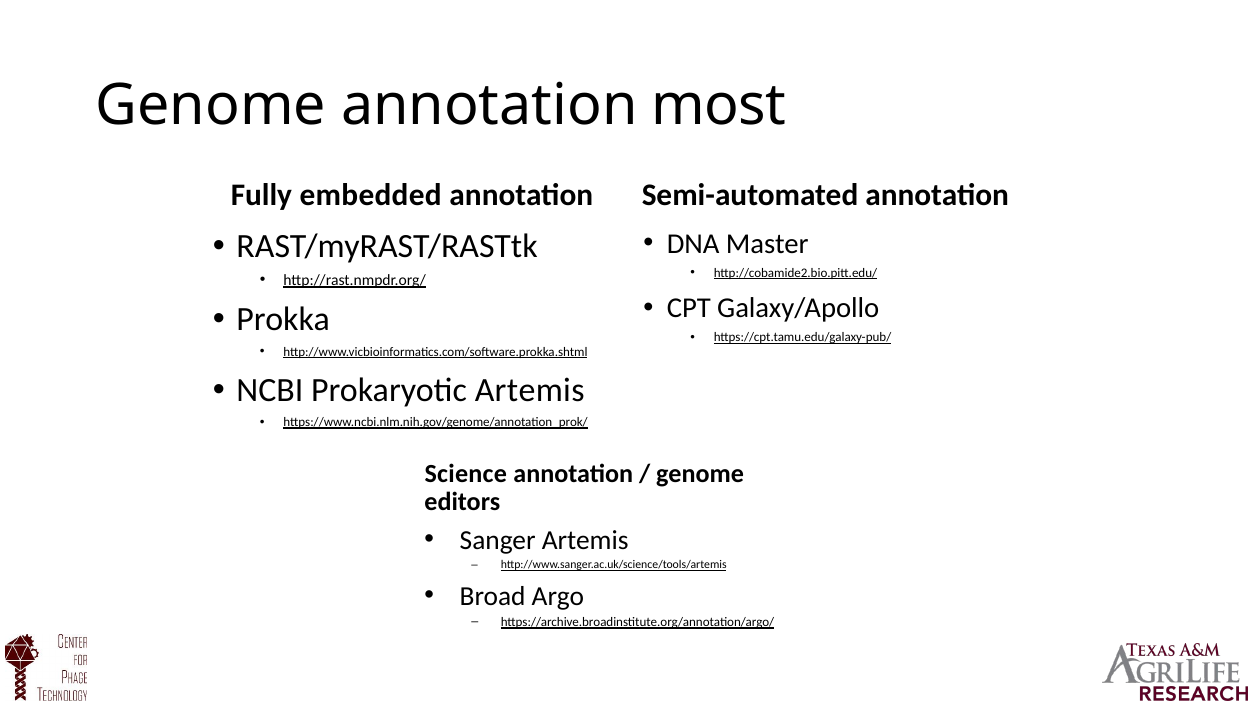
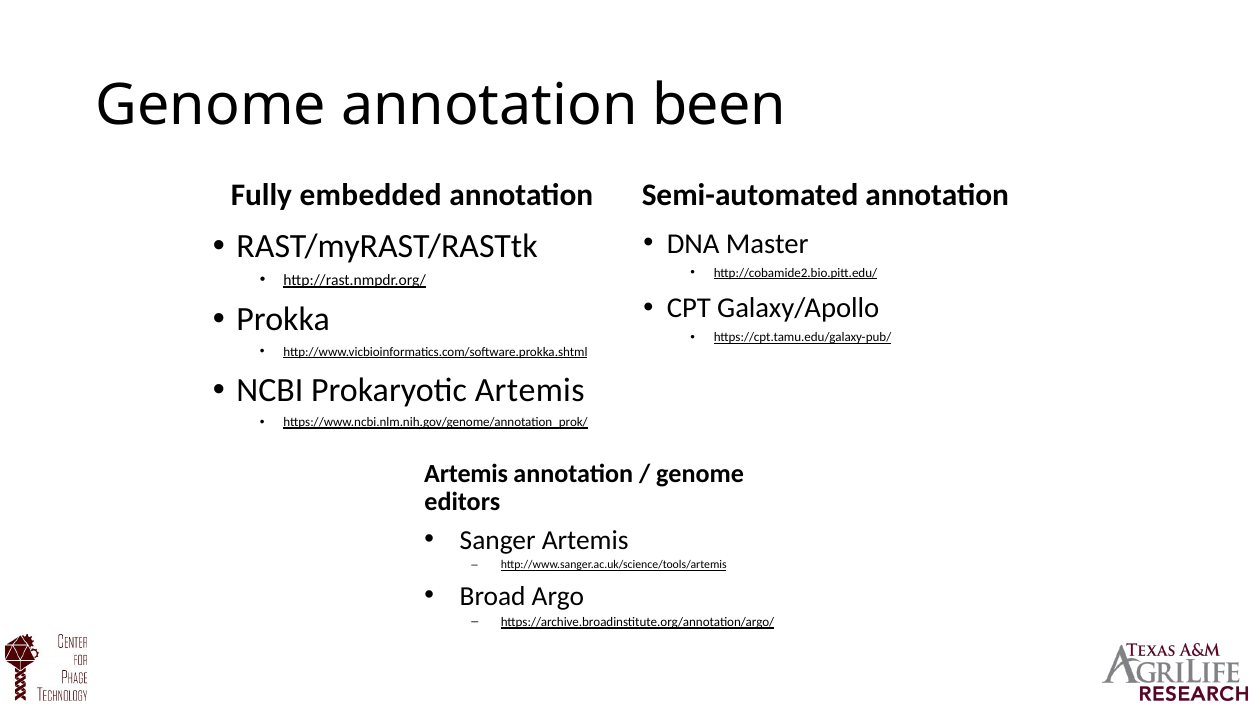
most: most -> been (719, 105)
Science: Science -> Artemis (466, 473)
